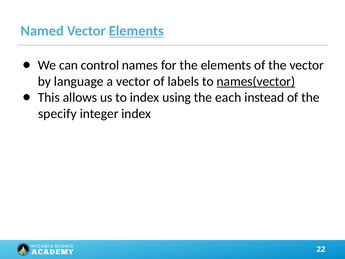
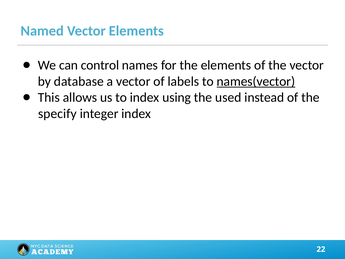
Elements underline: present -> none (136, 31)
language: language -> database (79, 81)
each: each -> used (228, 97)
